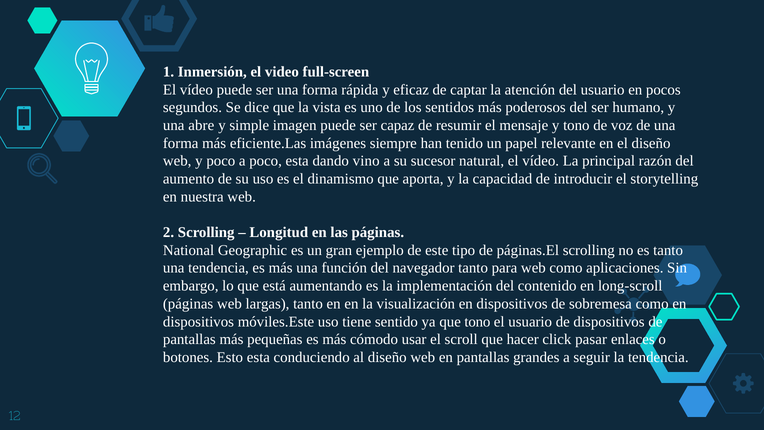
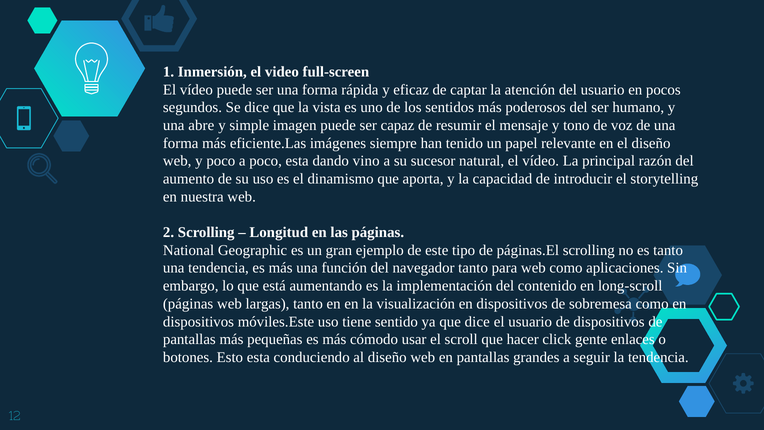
que tono: tono -> dice (477, 321)
pasar: pasar -> gente (591, 339)
